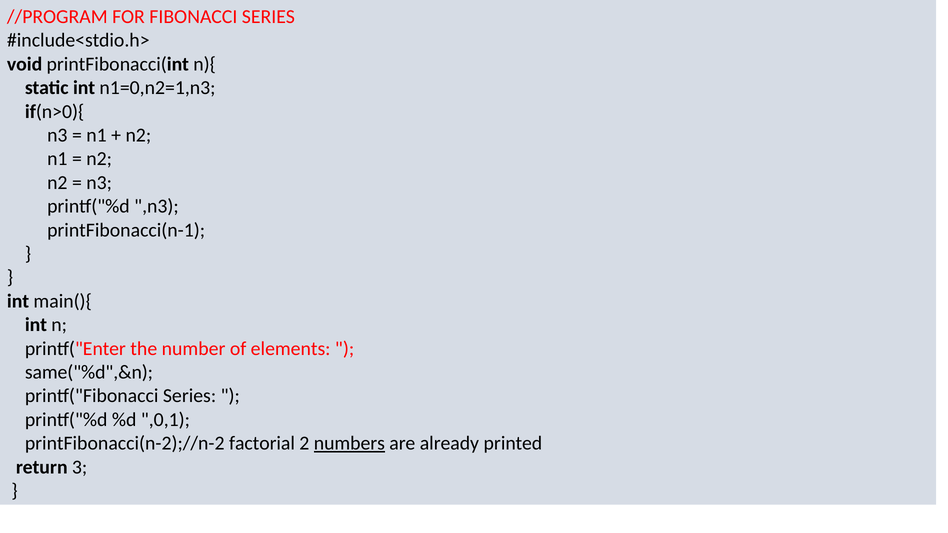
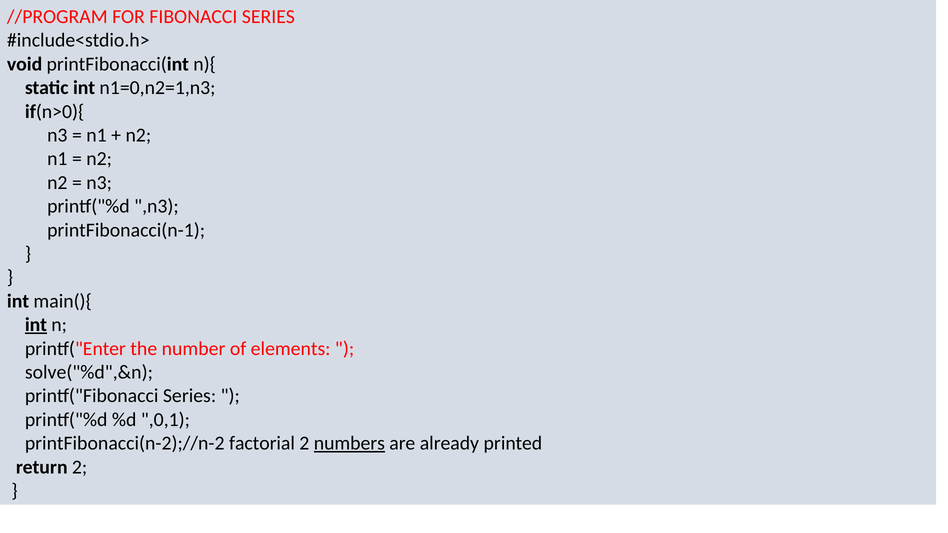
int underline: none -> present (36, 325)
same("%d",&n: same("%d",&n -> solve("%d",&n (89, 372)
return 3: 3 -> 2 (80, 467)
